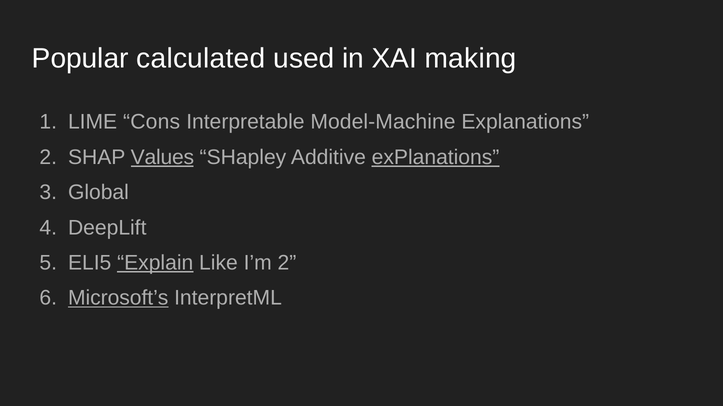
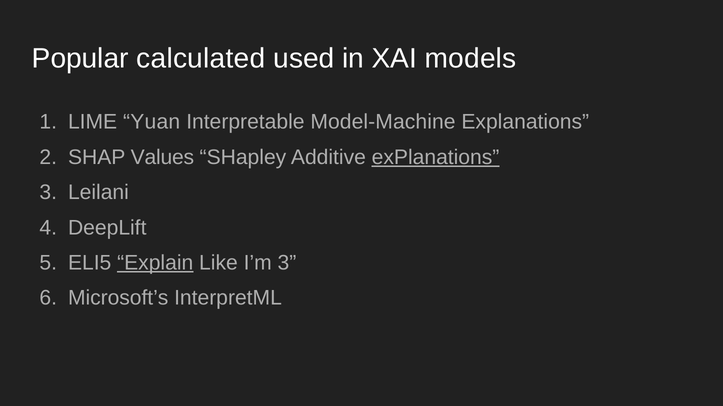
making: making -> models (471, 59)
Cons: Cons -> Yuan (152, 122)
Values underline: present -> none (162, 157)
Global: Global -> Leilani (98, 193)
I’m 2: 2 -> 3 (287, 263)
Microsoft’s underline: present -> none (118, 299)
